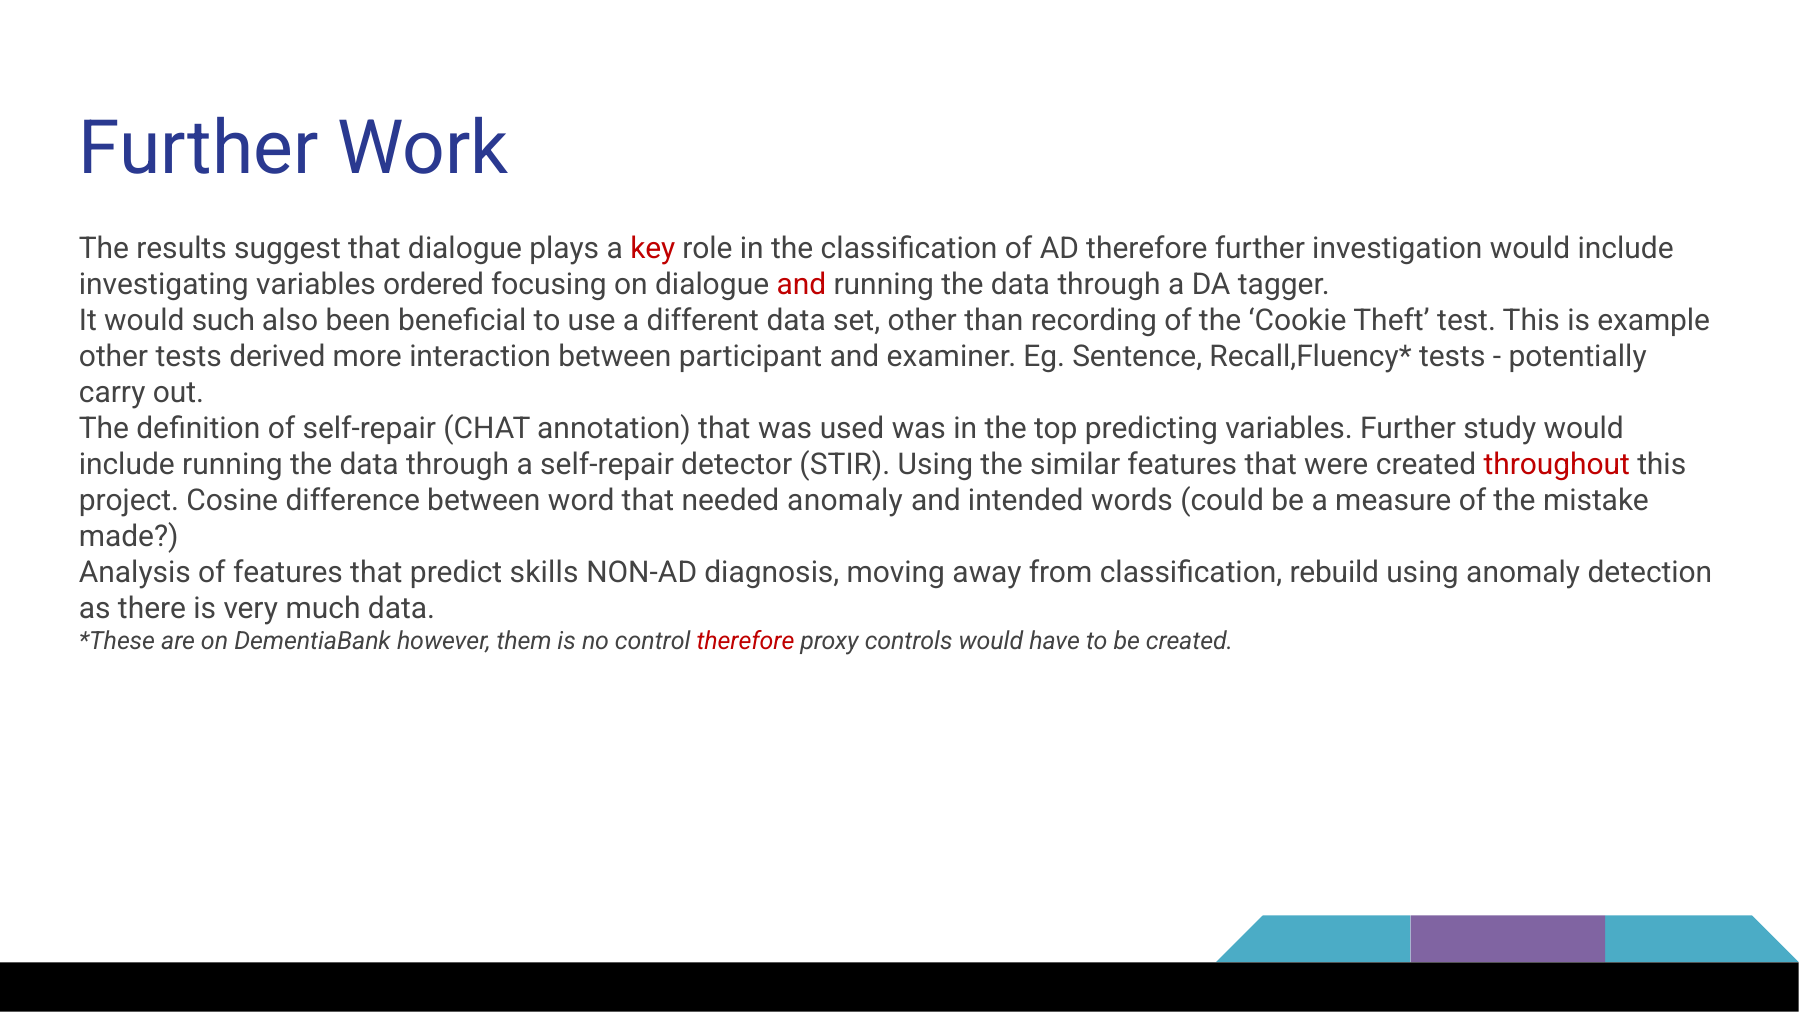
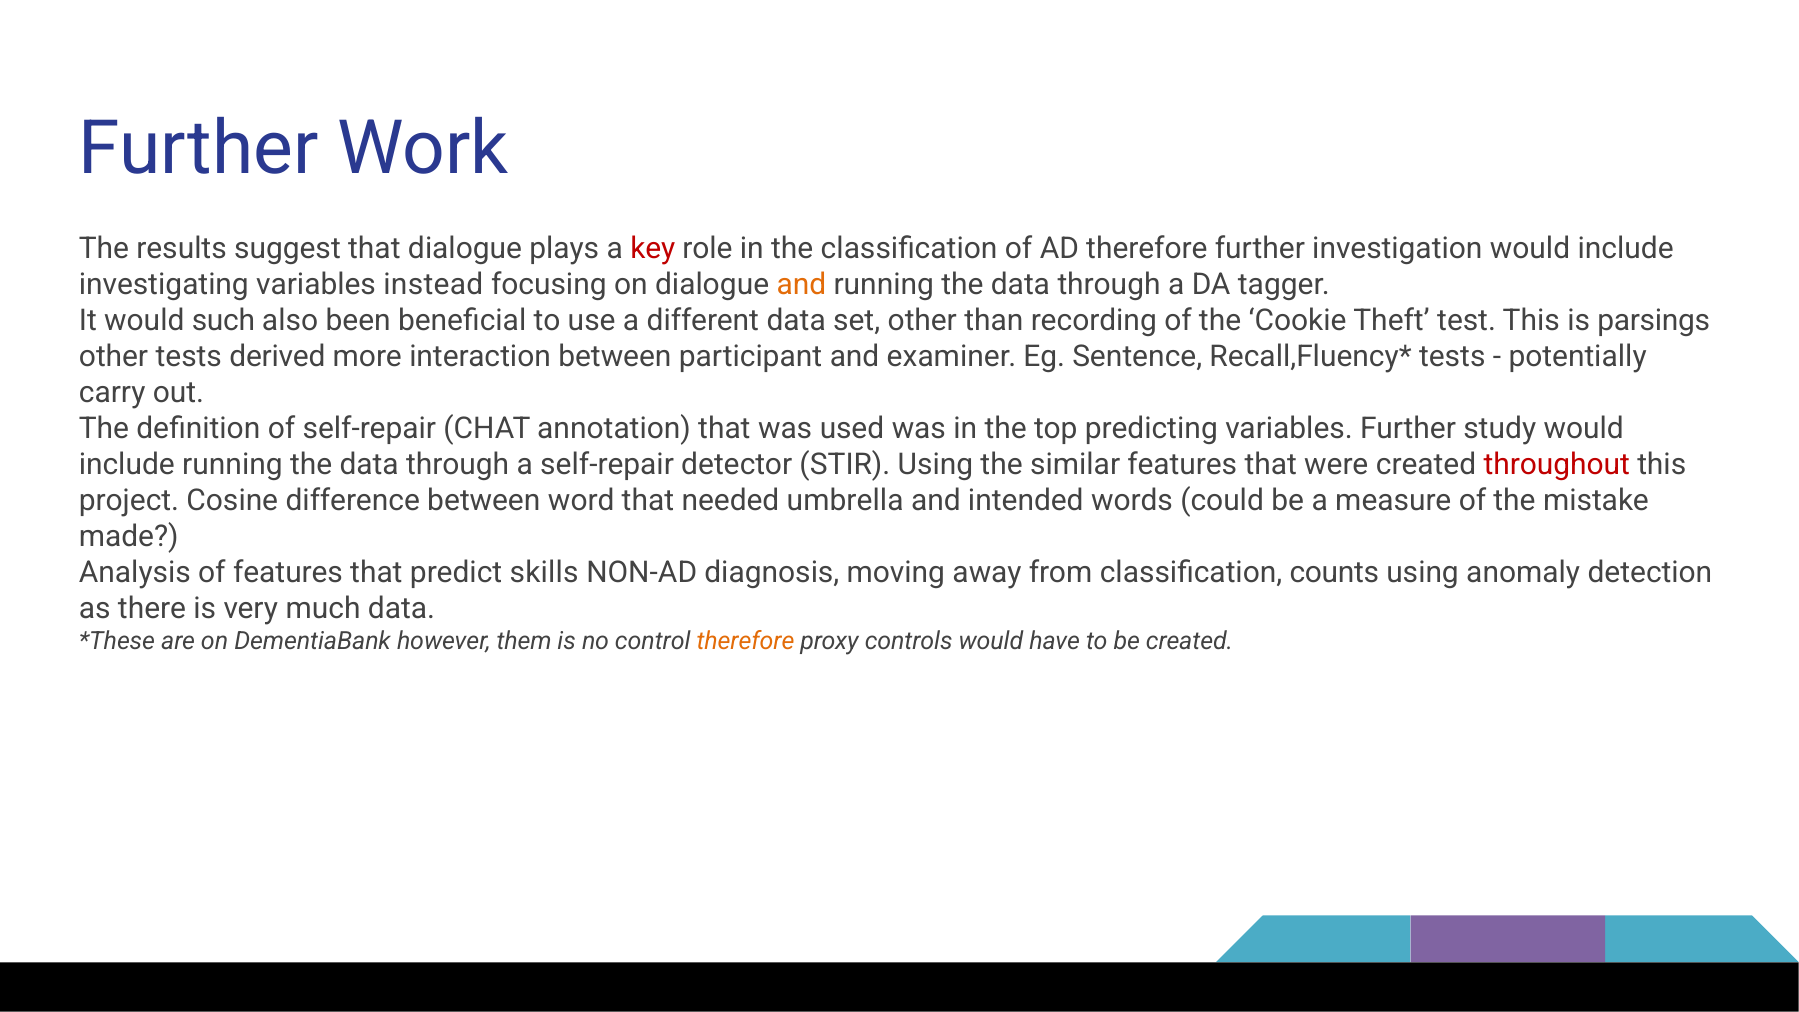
ordered: ordered -> instead (433, 285)
and colour: red -> orange (801, 285)
example: example -> parsings (1654, 321)
needed anomaly: anomaly -> umbrella (845, 501)
rebuild: rebuild -> counts (1334, 573)
therefore colour: red -> orange (746, 642)
